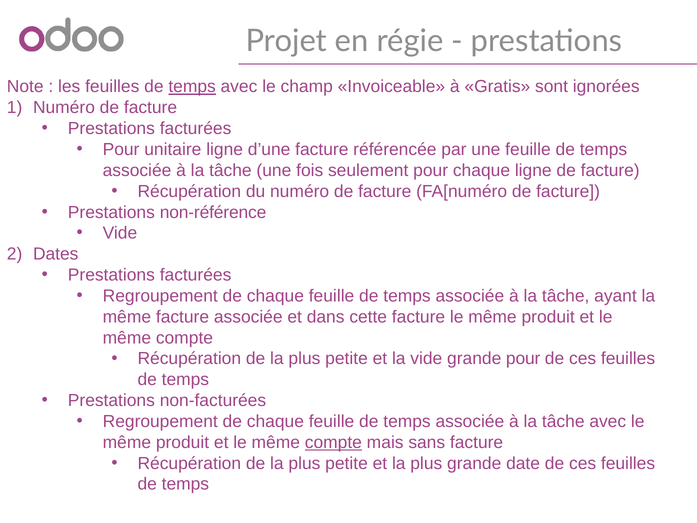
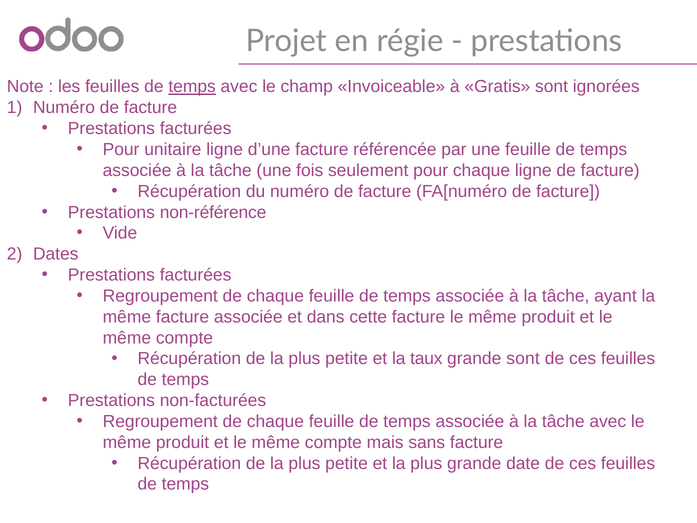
la vide: vide -> taux (426, 359)
grande pour: pour -> sont (523, 359)
compte underline: present -> none (333, 442)
